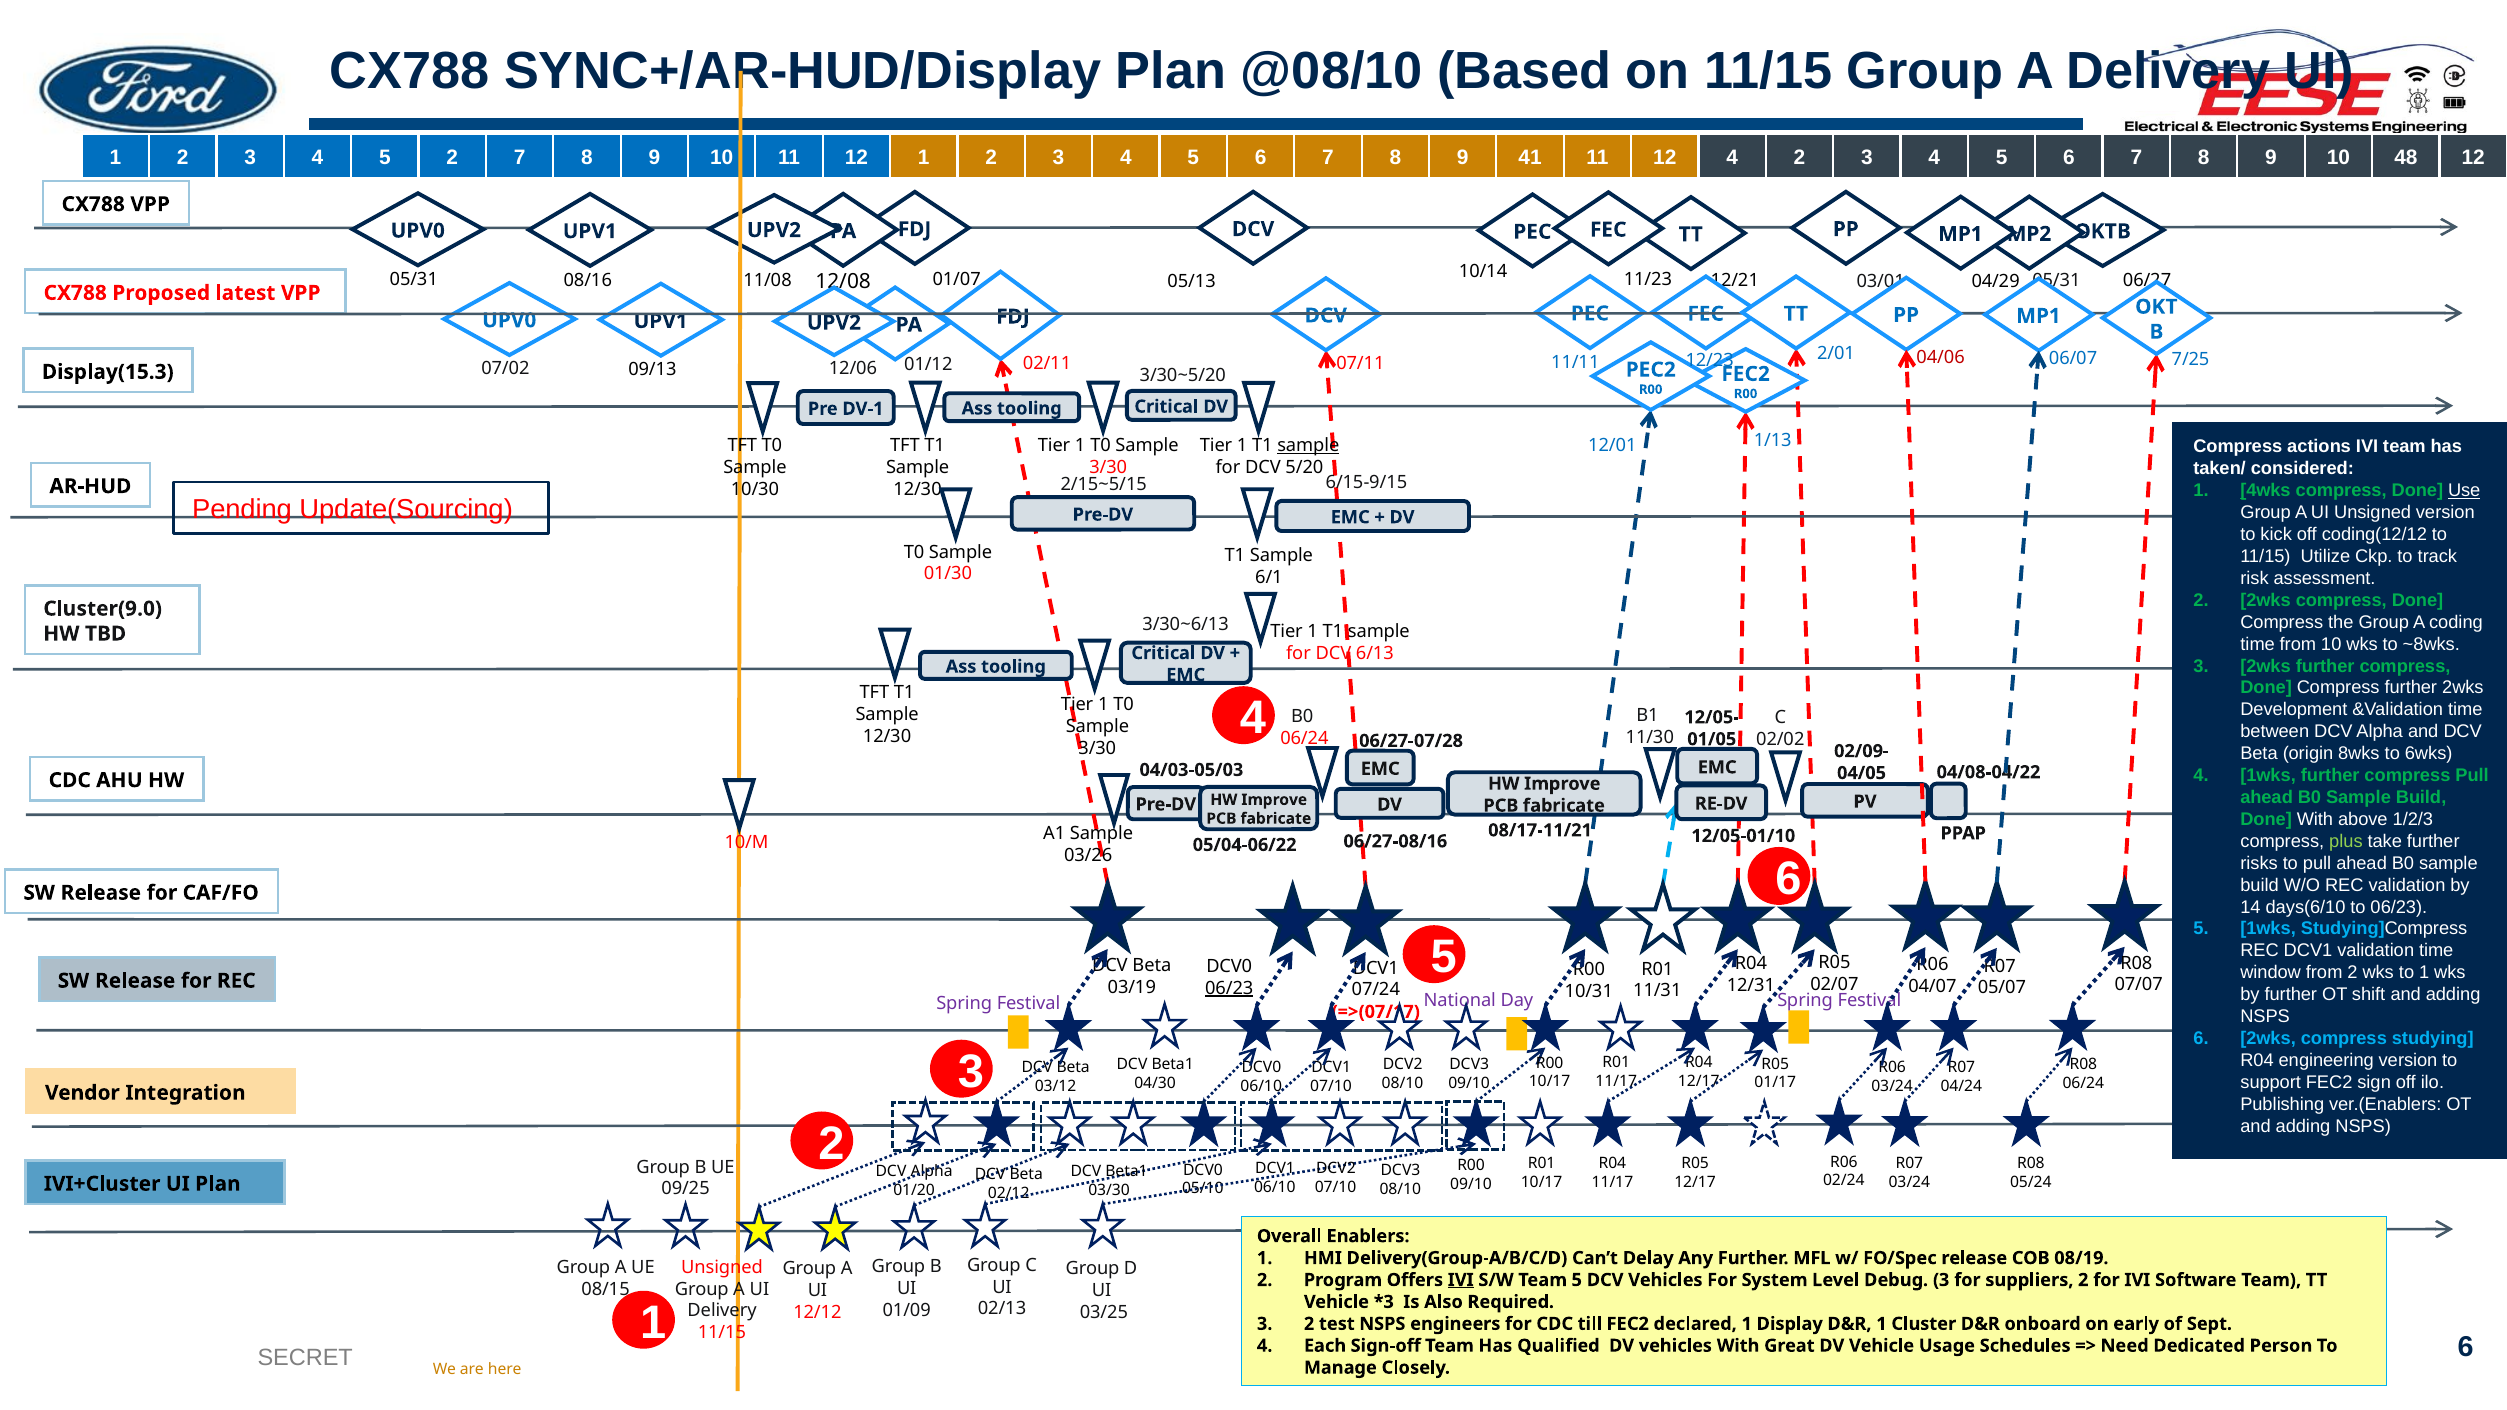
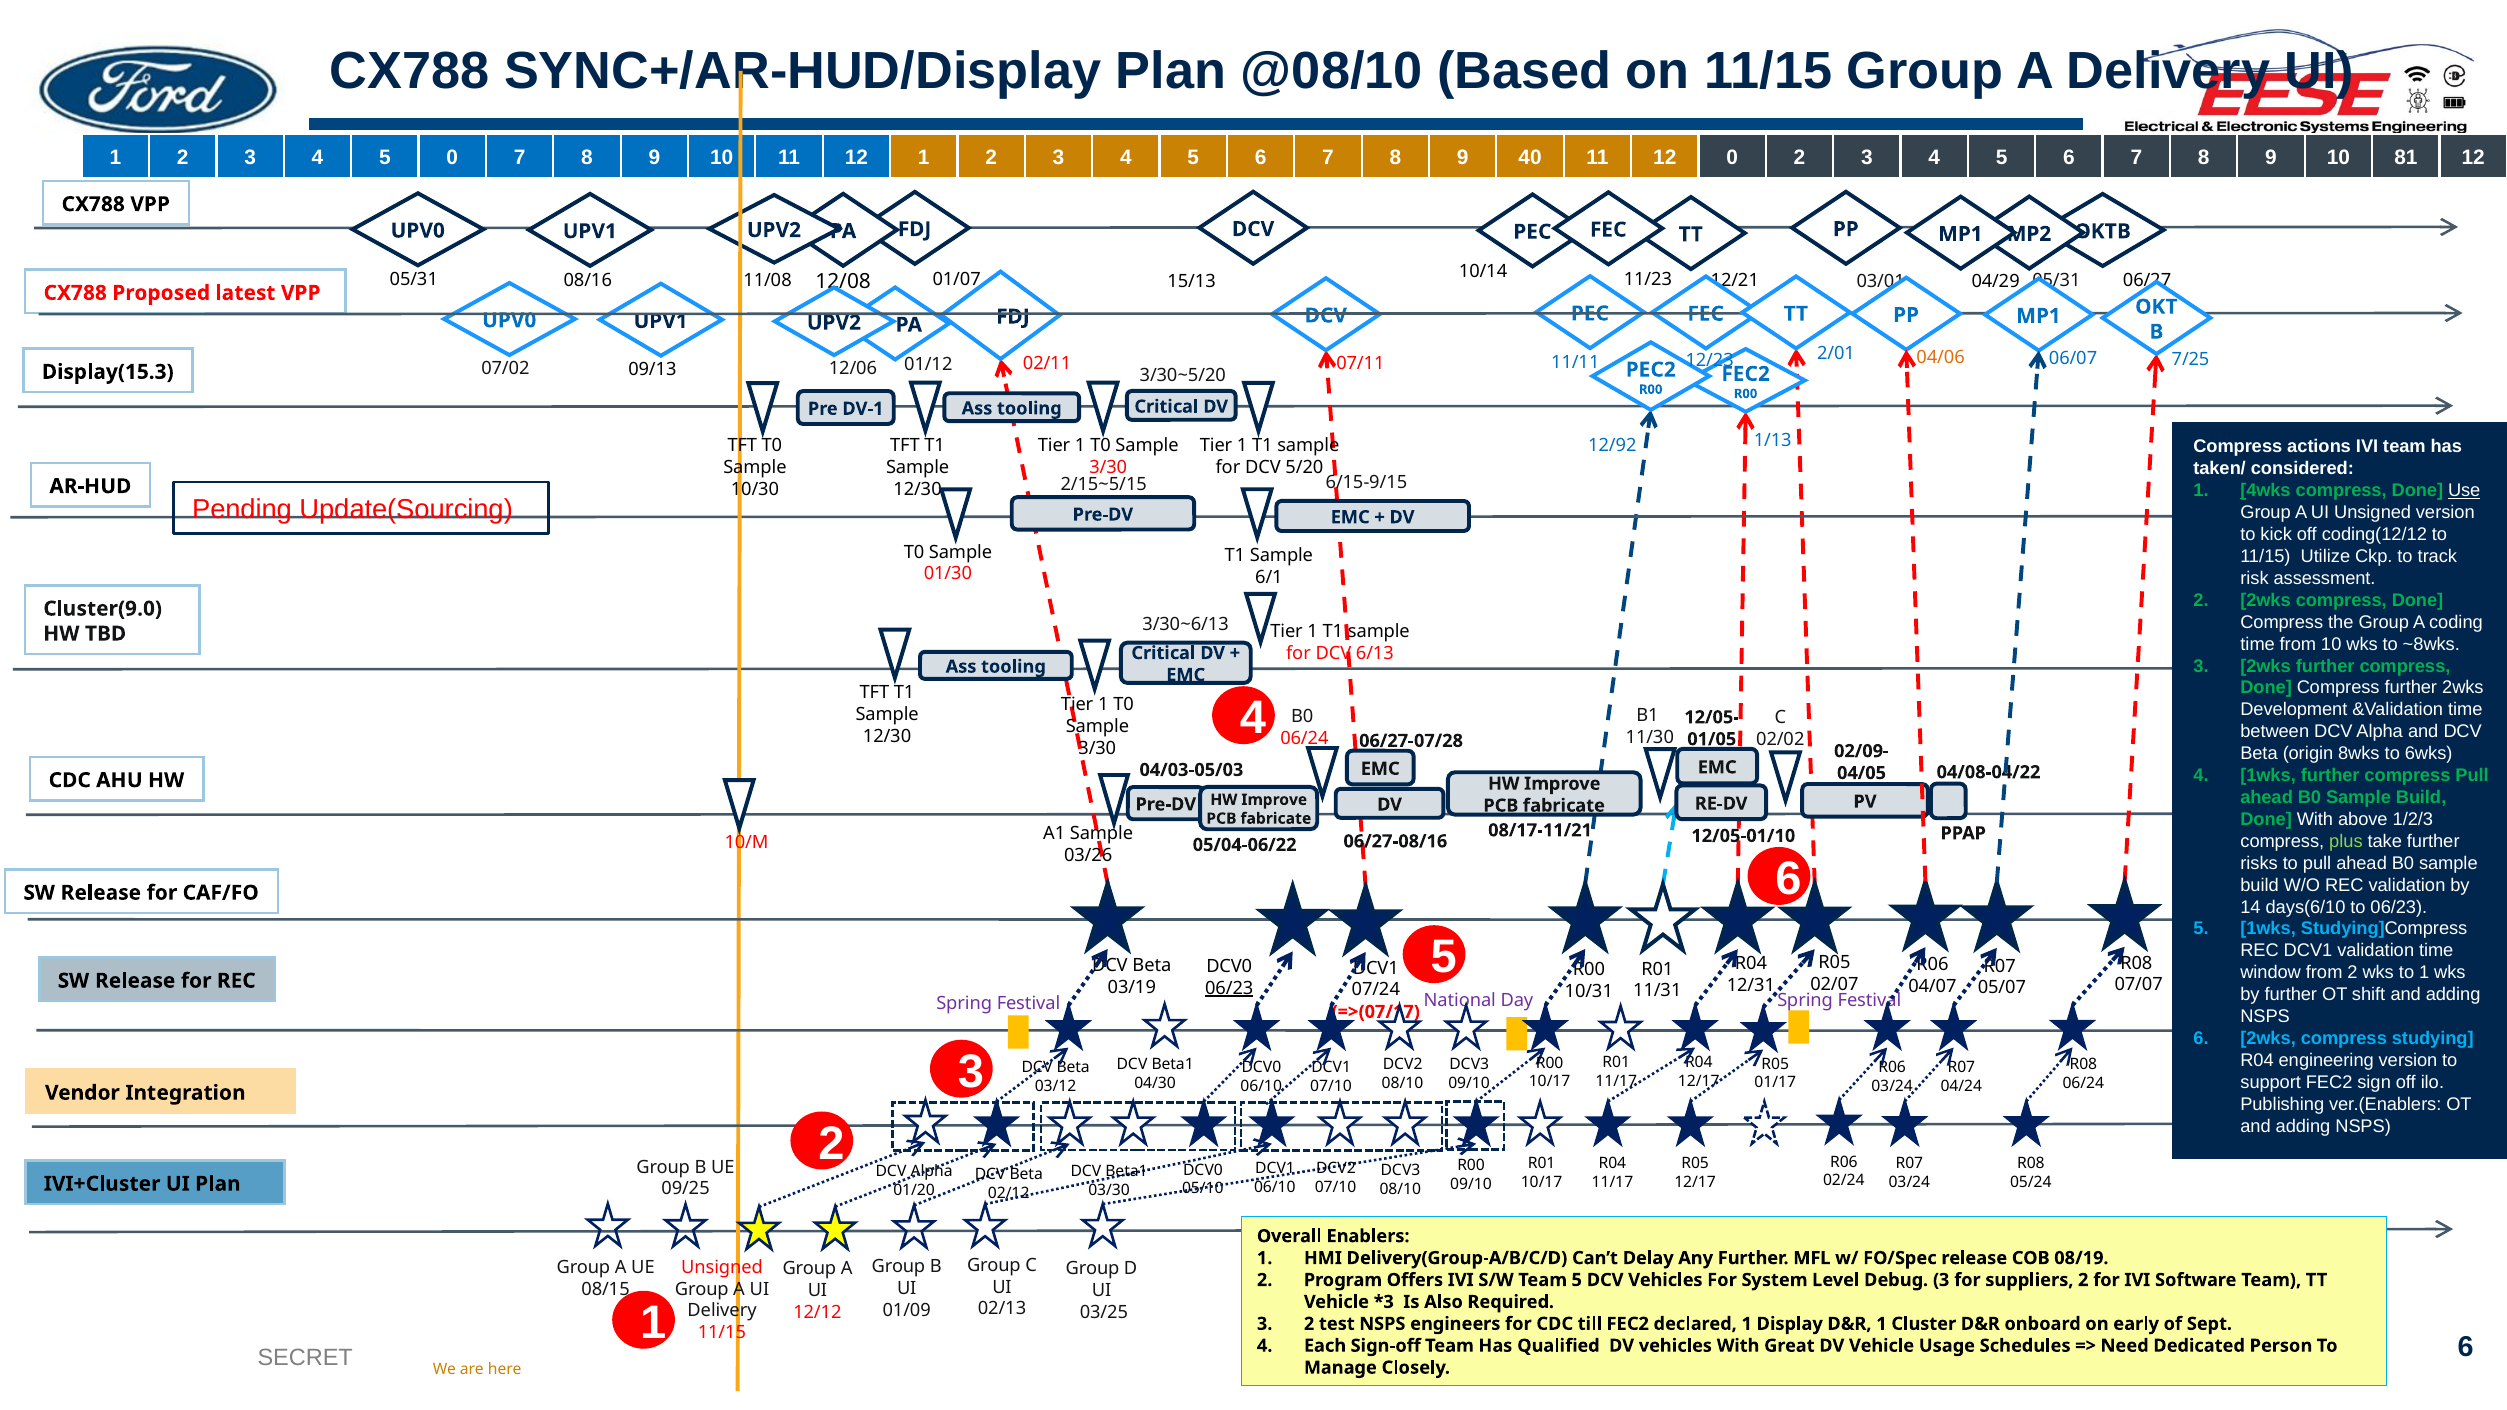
5 2: 2 -> 0 (452, 158)
41: 41 -> 40 (1530, 158)
12 4: 4 -> 0 (1732, 158)
48: 48 -> 81 (2406, 158)
05/13: 05/13 -> 15/13 (1192, 281)
04/06 colour: red -> orange (1941, 358)
sample underline: present -> none (1308, 445)
12/01: 12/01 -> 12/92 (1612, 446)
IVI underline: present -> none (1461, 1280)
